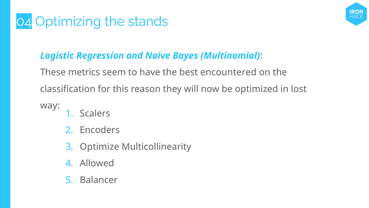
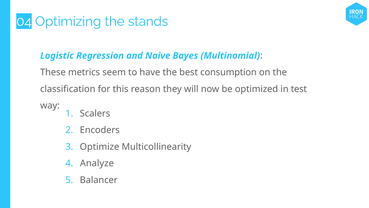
encountered: encountered -> consumption (228, 72)
lost: lost -> test (299, 89)
Allowed: Allowed -> Analyze (97, 163)
